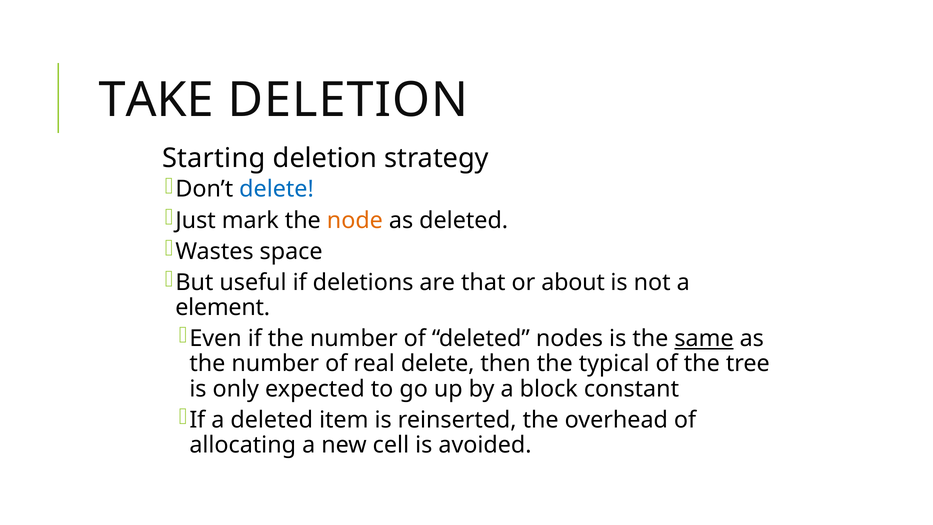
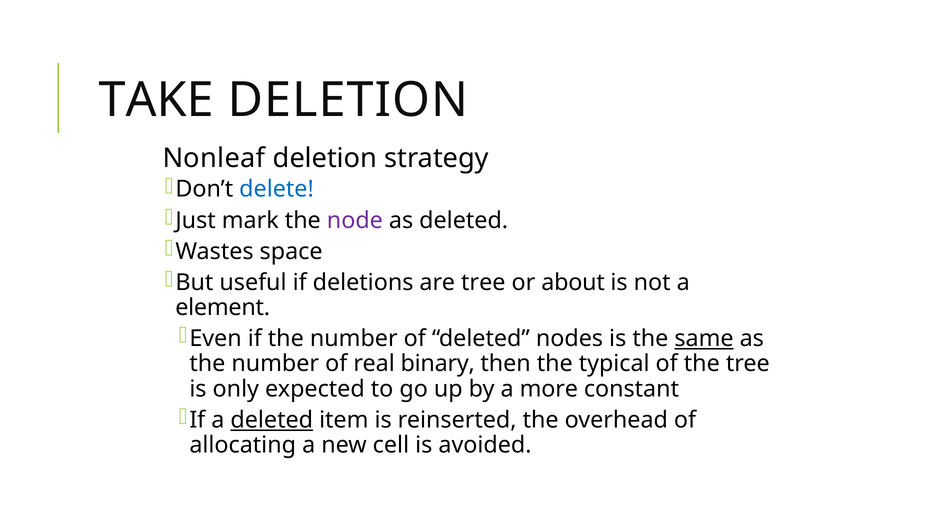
Starting: Starting -> Nonleaf (214, 158)
node colour: orange -> purple (355, 220)
are that: that -> tree (483, 282)
real delete: delete -> binary (438, 364)
block: block -> more (549, 389)
deleted underline: none -> present (272, 420)
